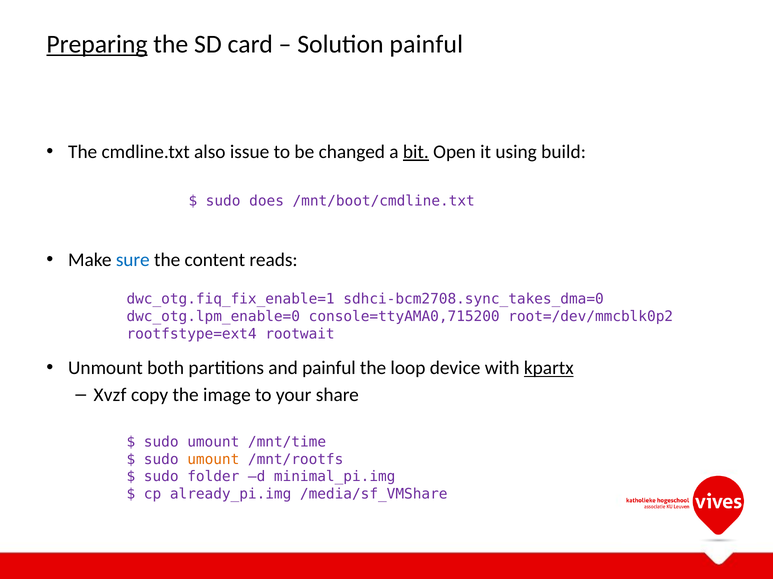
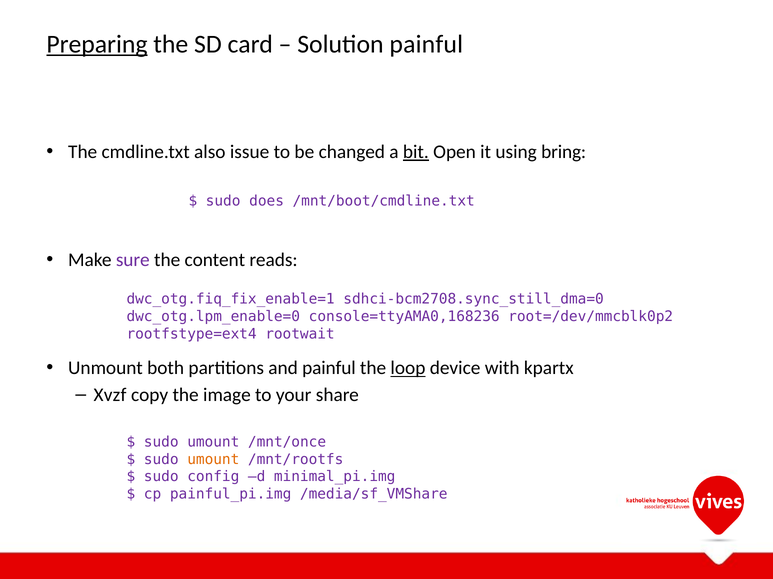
build: build -> bring (564, 152)
sure colour: blue -> purple (133, 260)
sdhci-bcm2708.sync_takes_dma=0: sdhci-bcm2708.sync_takes_dma=0 -> sdhci-bcm2708.sync_still_dma=0 (474, 299)
console=ttyAMA0,715200: console=ttyAMA0,715200 -> console=ttyAMA0,168236 (404, 317)
loop underline: none -> present (408, 369)
kpartx underline: present -> none (549, 369)
/mnt/time: /mnt/time -> /mnt/once (287, 443)
folder: folder -> config (213, 477)
already_pi.img: already_pi.img -> painful_pi.img (231, 495)
